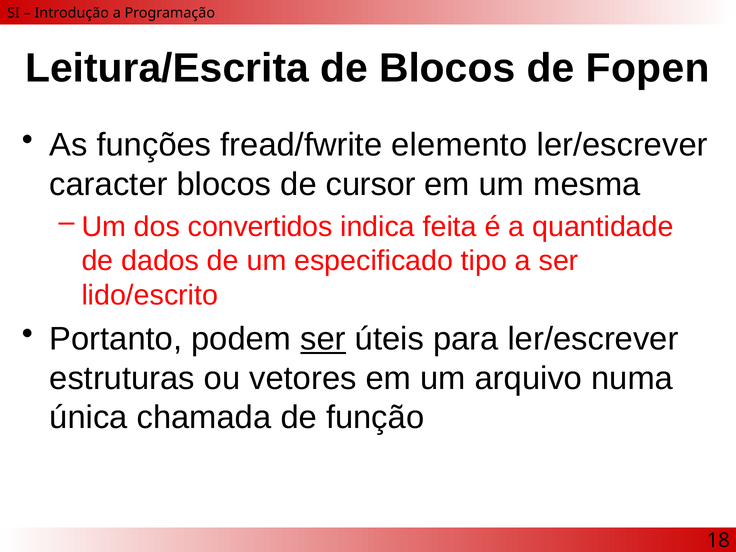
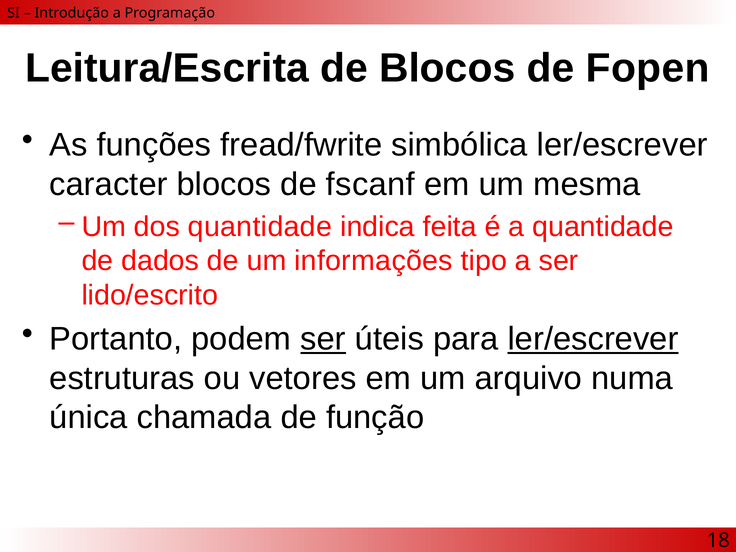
elemento: elemento -> simbólica (459, 145)
cursor: cursor -> fscanf (370, 184)
dos convertidos: convertidos -> quantidade (260, 227)
especificado: especificado -> informações (374, 261)
ler/escrever underline: none -> present (593, 339)
